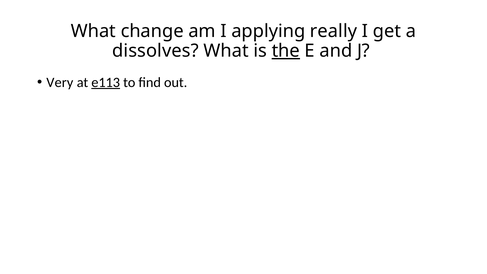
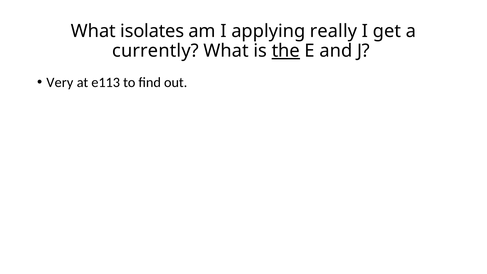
change: change -> isolates (152, 31)
dissolves: dissolves -> currently (155, 51)
e113 underline: present -> none (106, 82)
